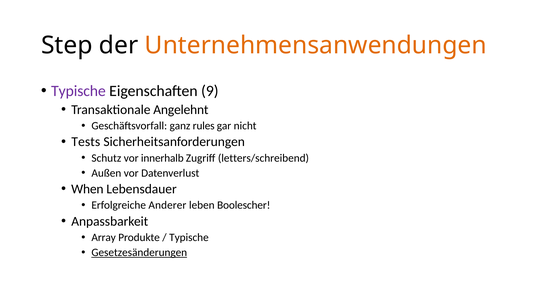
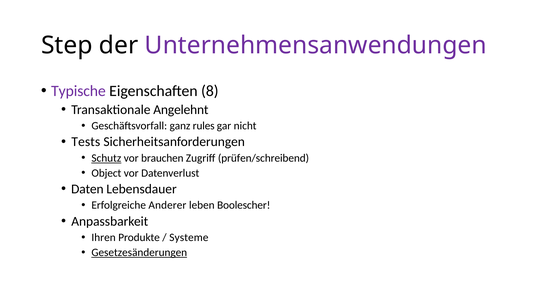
Unternehmensanwendungen colour: orange -> purple (316, 45)
9: 9 -> 8 (210, 91)
Schutz underline: none -> present (106, 158)
innerhalb: innerhalb -> brauchen (162, 158)
letters/schreibend: letters/schreibend -> prüfen/schreibend (263, 158)
Außen: Außen -> Object (106, 173)
When: When -> Daten (87, 189)
Array: Array -> Ihren (104, 237)
Typische: Typische -> Systeme (189, 237)
